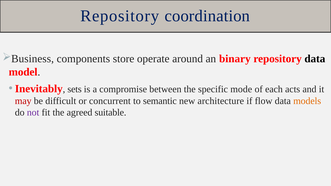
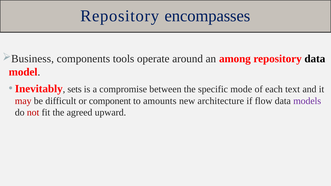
coordination: coordination -> encompasses (207, 16)
store: store -> tools (124, 59)
binary: binary -> among (235, 59)
acts: acts -> text (293, 89)
concurrent: concurrent -> component (110, 101)
semantic: semantic -> amounts (160, 101)
models colour: orange -> purple (307, 101)
not colour: purple -> red (33, 113)
suitable: suitable -> upward (110, 113)
